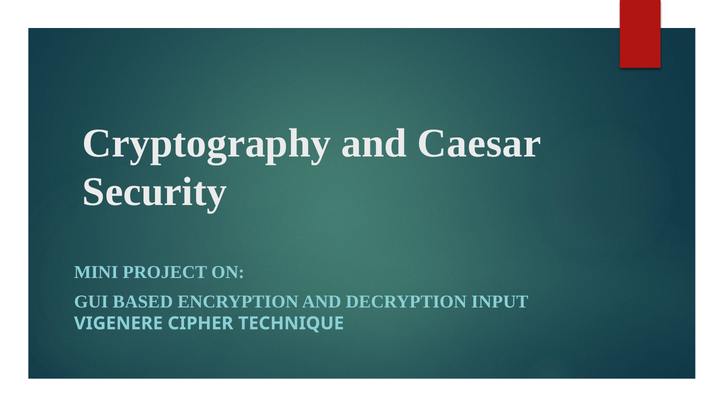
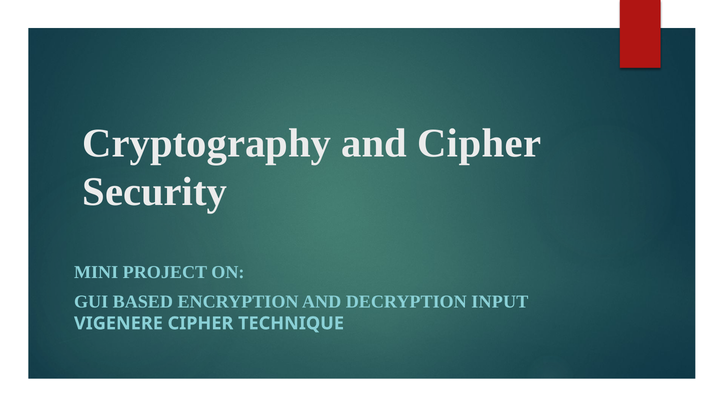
and Caesar: Caesar -> Cipher (479, 143)
